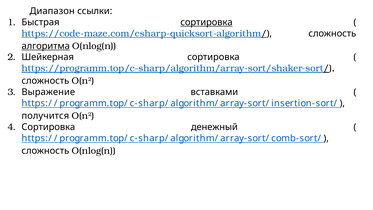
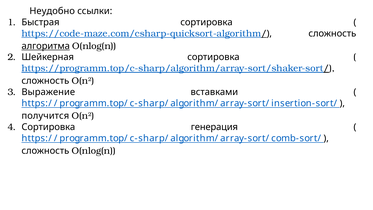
Диапазон: Диапазон -> Неудобно (52, 11)
сортировка underline: present -> none (207, 22)
денежный: денежный -> генерация (214, 127)
